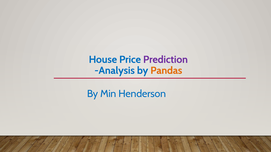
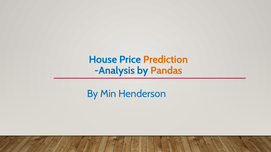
Prediction colour: purple -> orange (165, 60)
